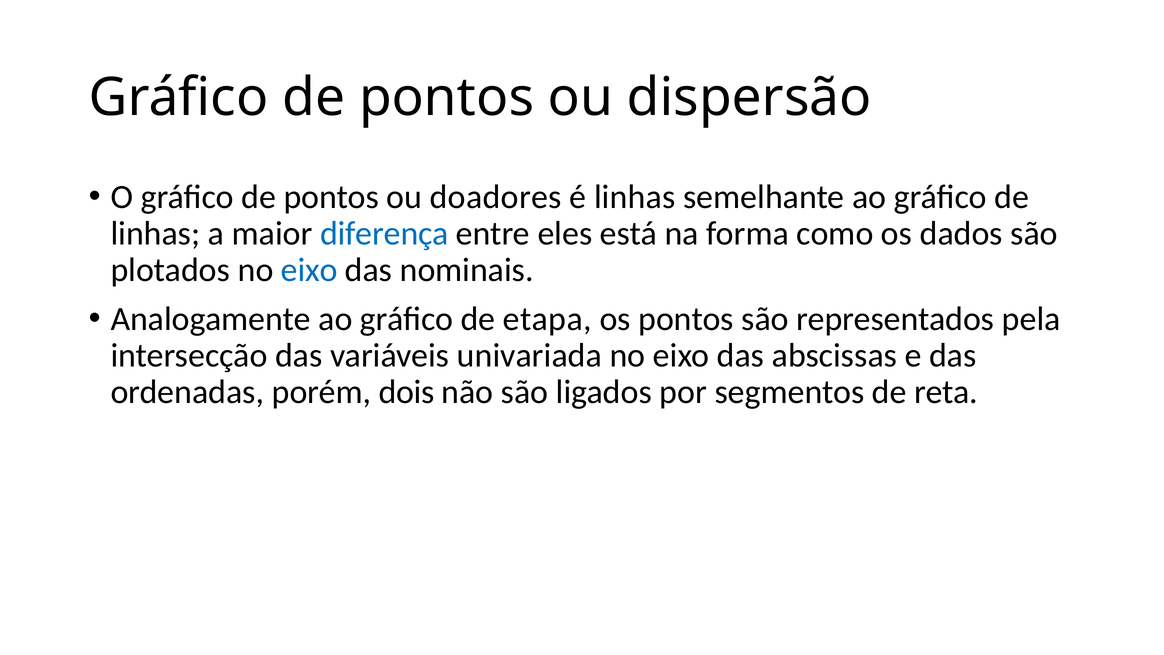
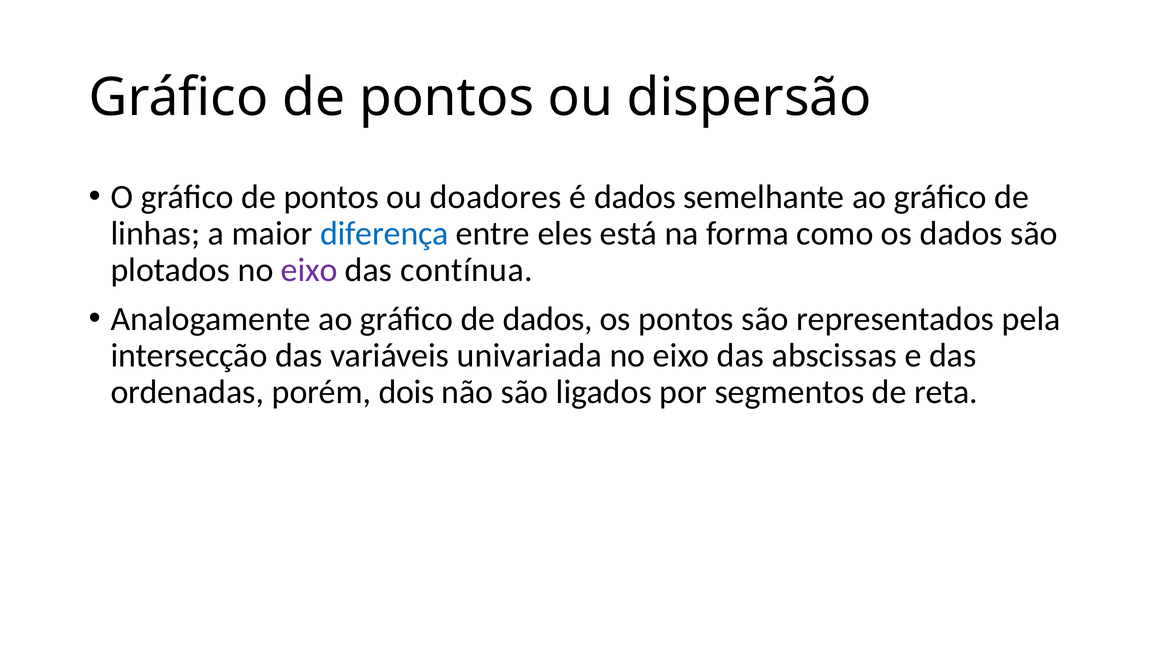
é linhas: linhas -> dados (635, 197)
eixo colour: blue -> purple (309, 270)
nominais: nominais -> contínua (467, 270)
de etapa: etapa -> dados (548, 319)
